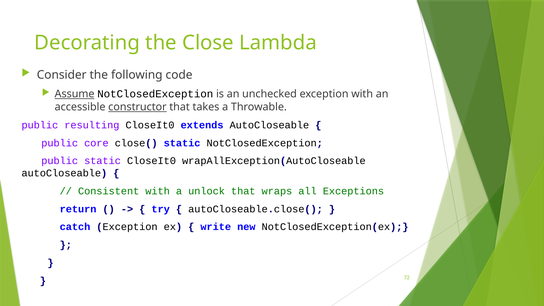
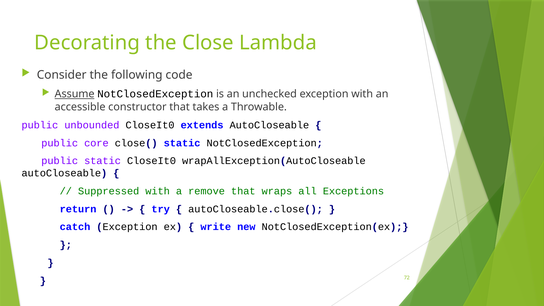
constructor underline: present -> none (137, 107)
resulting: resulting -> unbounded (92, 125)
Consistent: Consistent -> Suppressed (109, 191)
unlock: unlock -> remove (207, 191)
